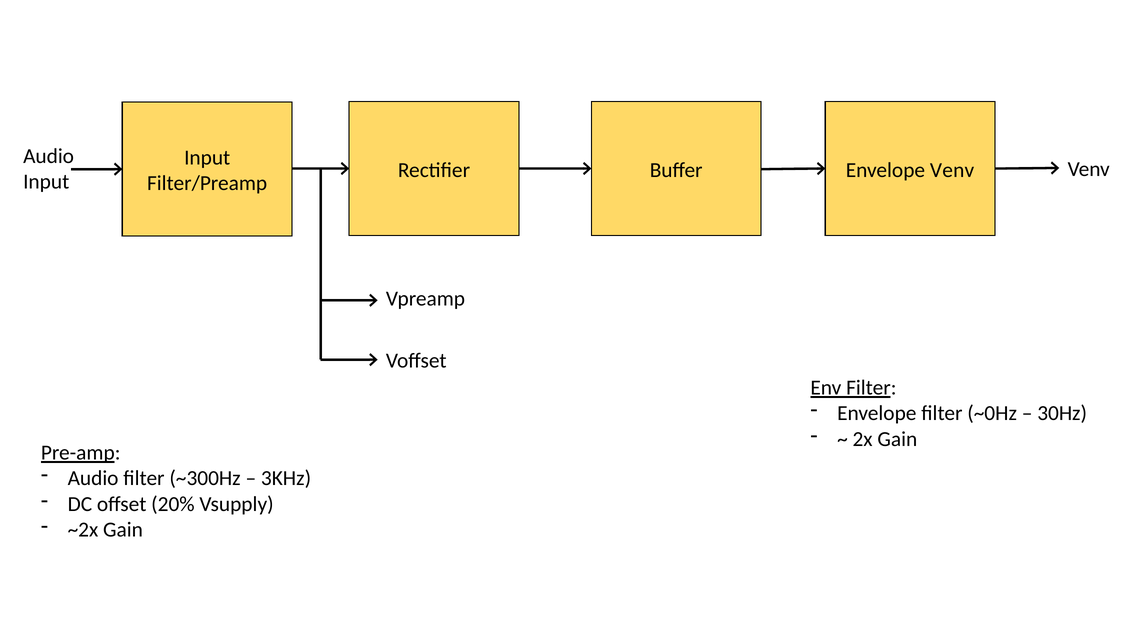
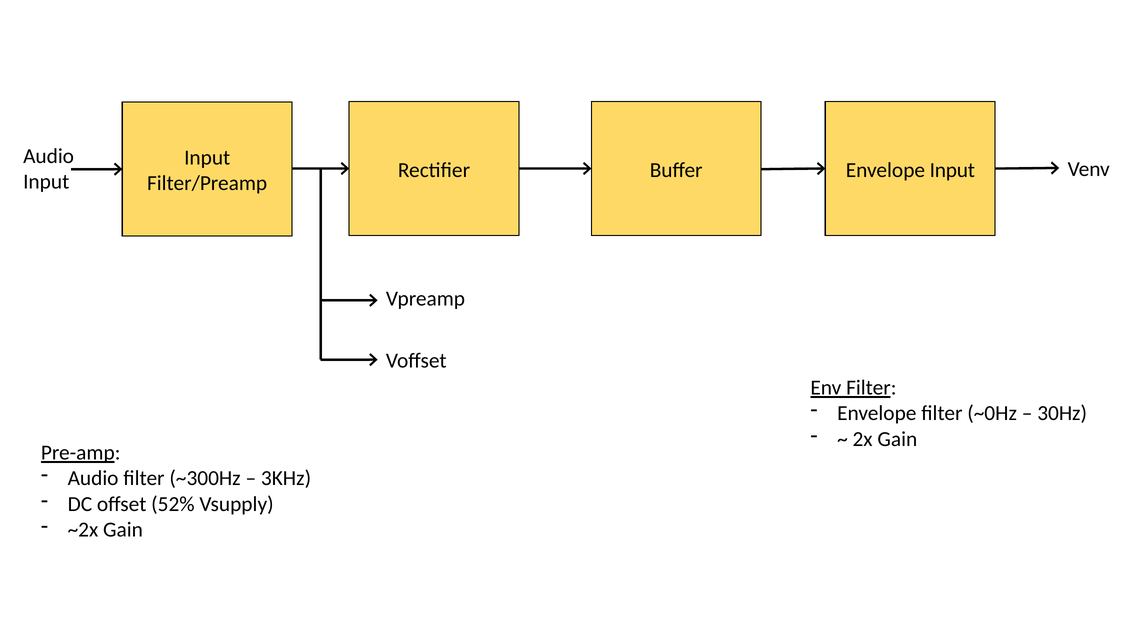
Envelope Venv: Venv -> Input (952, 170)
20%: 20% -> 52% (173, 504)
